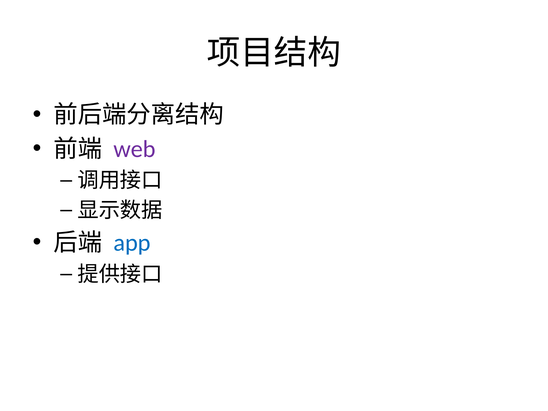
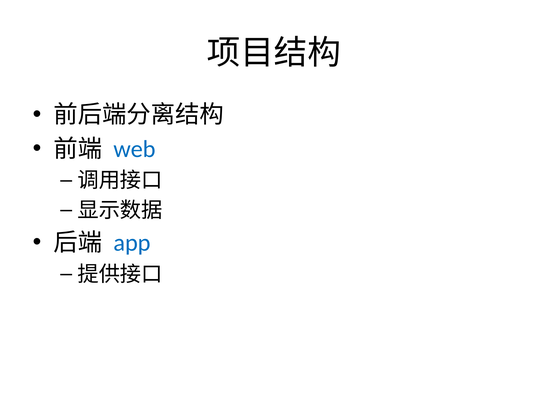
web colour: purple -> blue (135, 149)
